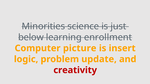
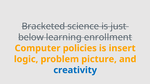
Minorities: Minorities -> Bracketed (43, 26)
picture: picture -> policies (80, 48)
update: update -> picture (99, 59)
creativity colour: red -> blue (75, 70)
